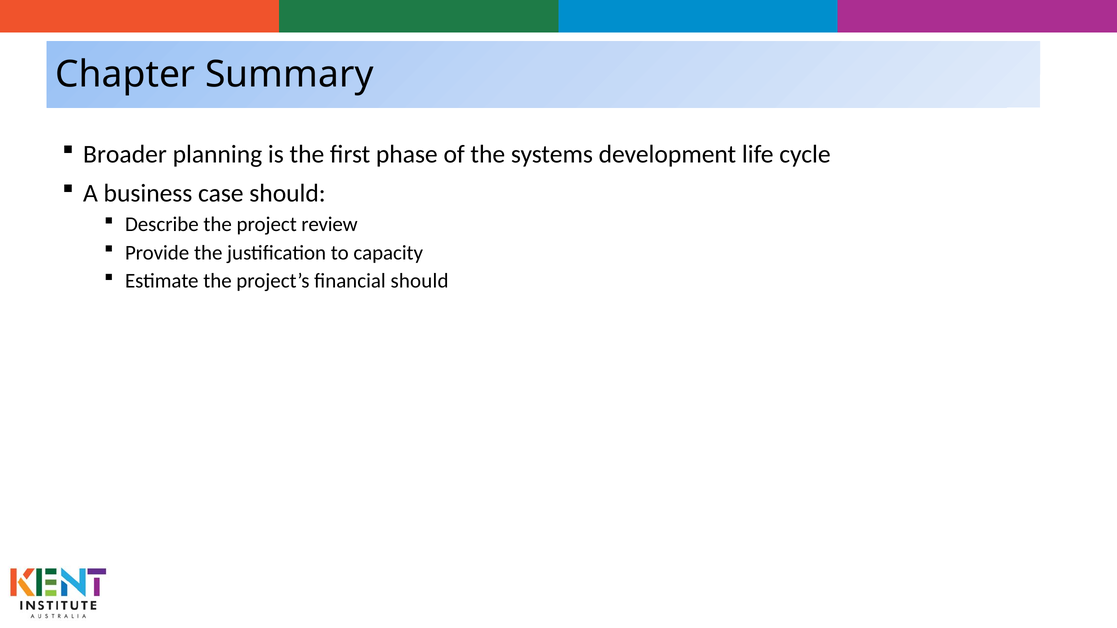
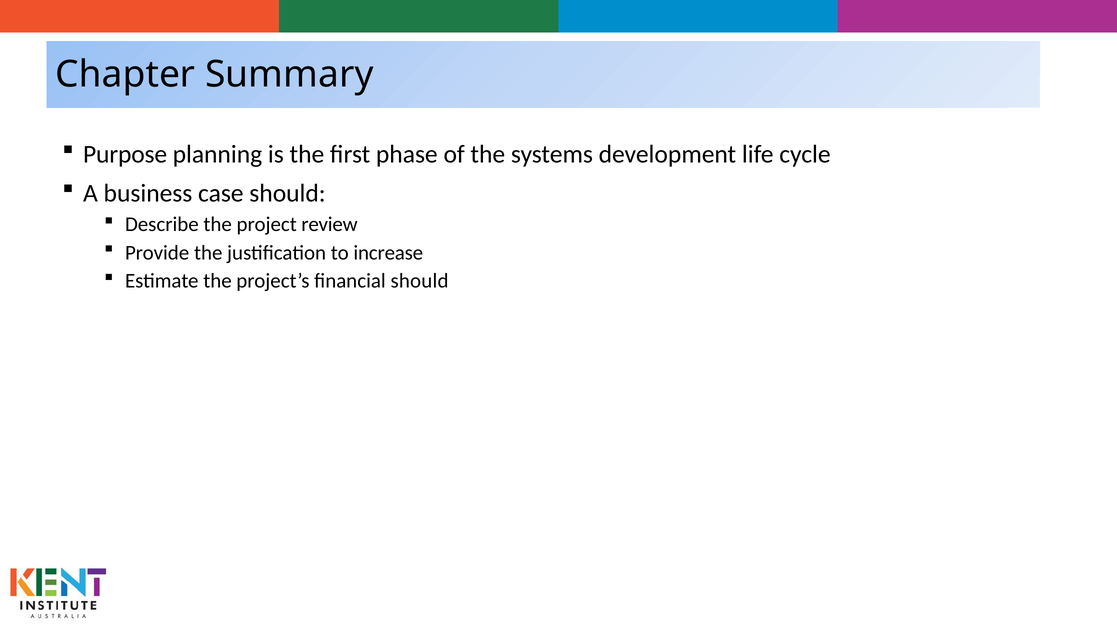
Broader: Broader -> Purpose (125, 154)
capacity: capacity -> increase (388, 253)
